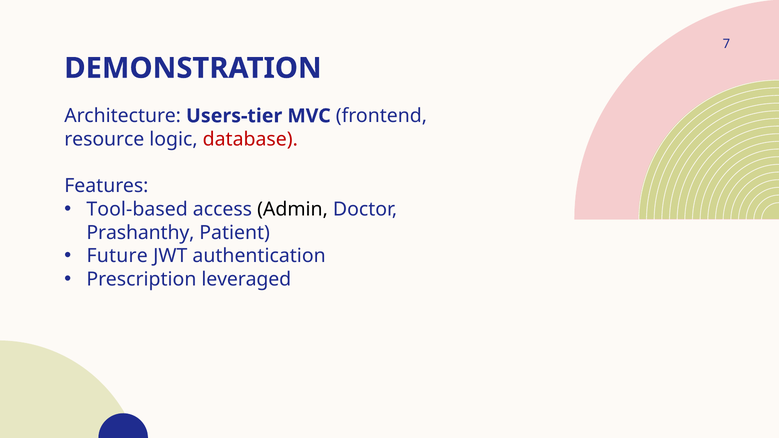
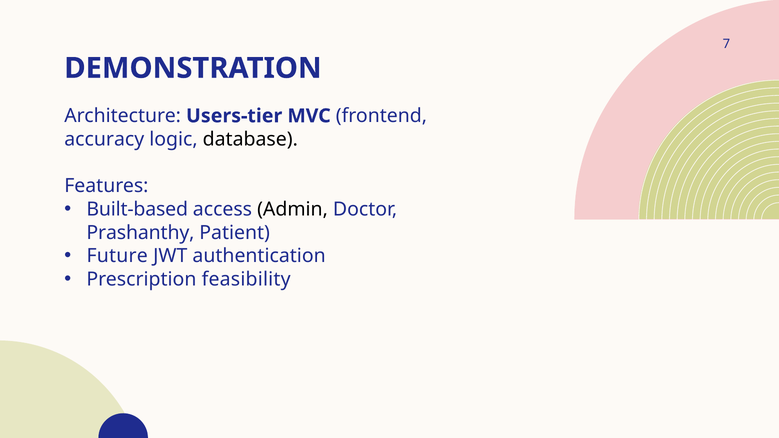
resource: resource -> accuracy (104, 139)
database colour: red -> black (250, 139)
Tool-based: Tool-based -> Built-based (137, 209)
leveraged: leveraged -> feasibility (246, 280)
